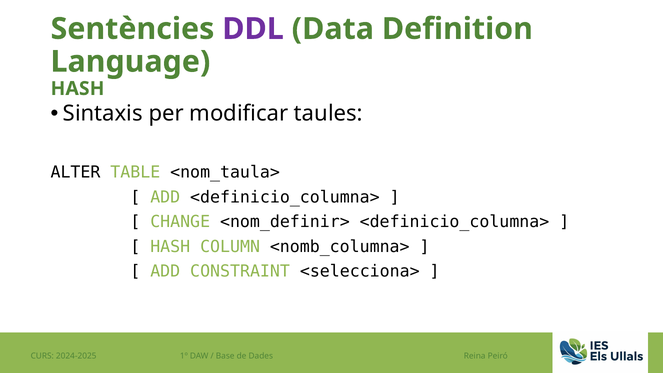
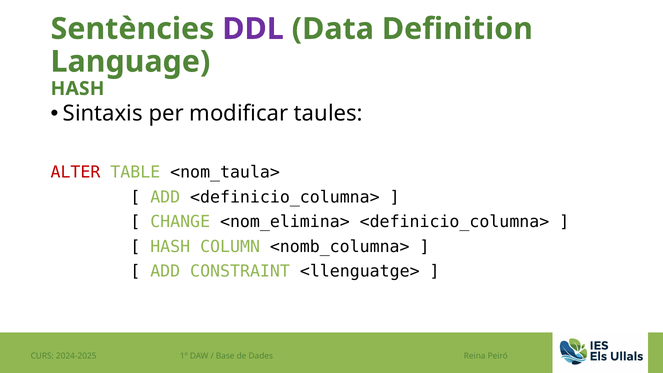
ALTER colour: black -> red (75, 172)
<nom_definir>: <nom_definir> -> <nom_elimina> (285, 222)
<selecciona>: <selecciona> -> <llenguatge> (360, 271)
